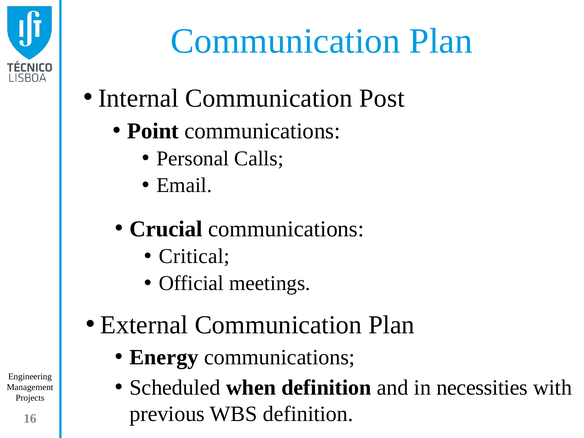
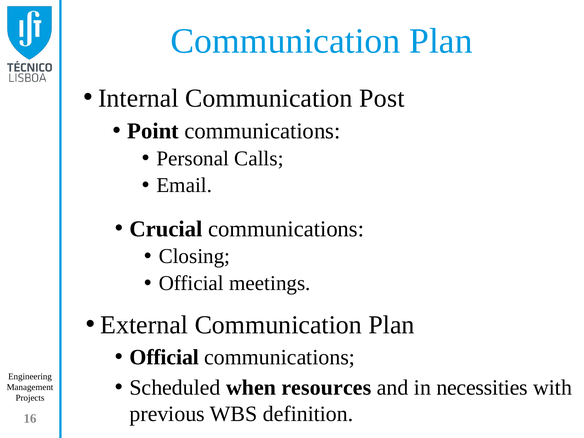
Critical: Critical -> Closing (194, 256)
Energy: Energy -> Official (164, 357)
when definition: definition -> resources (326, 388)
